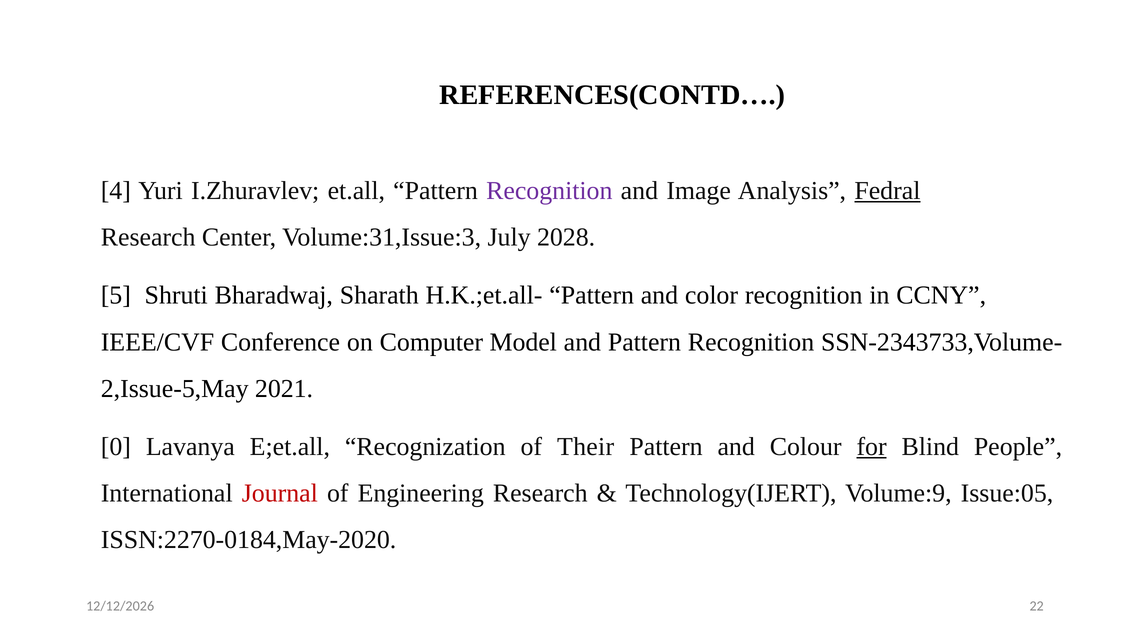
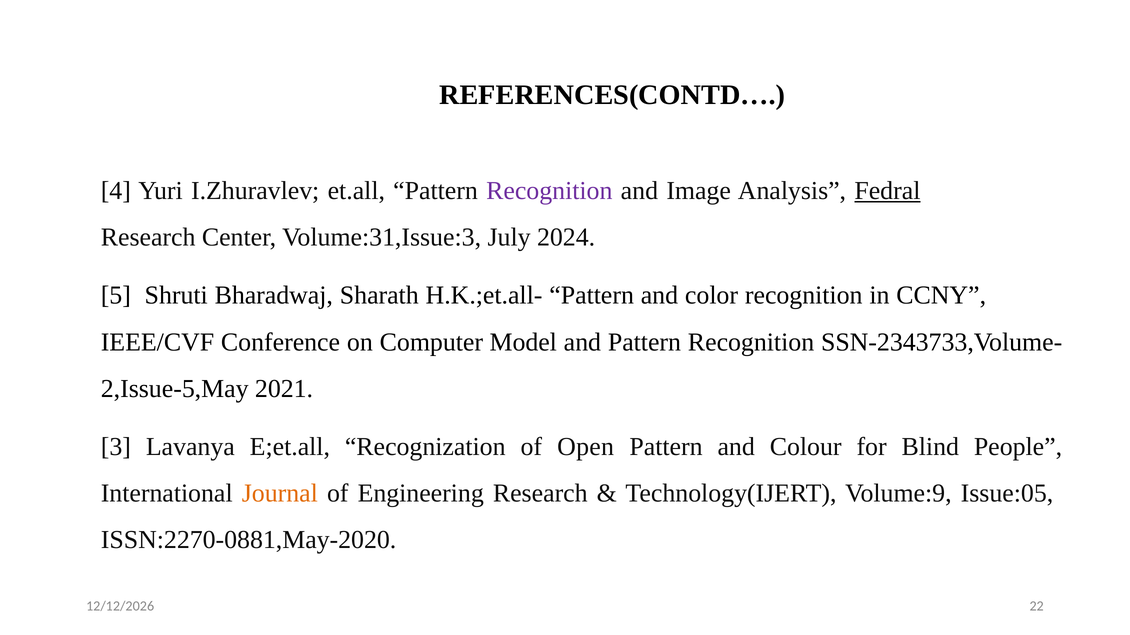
2028: 2028 -> 2024 (566, 237)
0: 0 -> 3 (116, 447)
Their: Their -> Open (586, 447)
for underline: present -> none (872, 447)
Journal colour: red -> orange (280, 494)
ISSN:2270-0184,May-2020: ISSN:2270-0184,May-2020 -> ISSN:2270-0881,May-2020 (249, 540)
